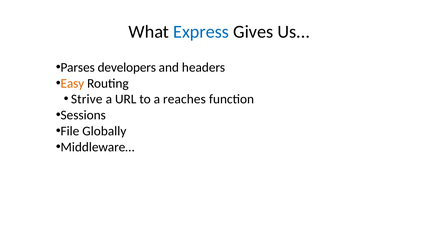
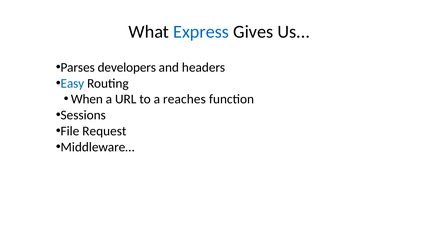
Easy colour: orange -> blue (72, 83)
Strive: Strive -> When (87, 99)
Globally: Globally -> Request (104, 131)
